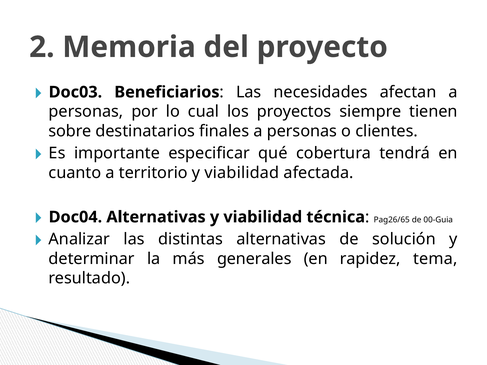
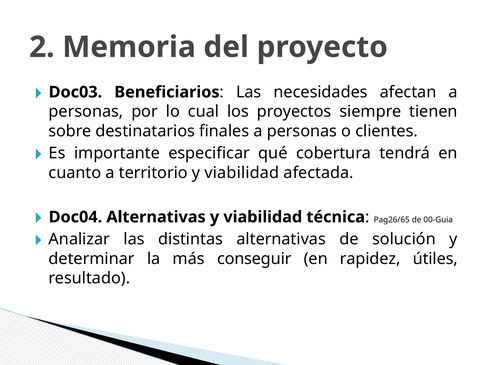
generales: generales -> conseguir (254, 259)
tema: tema -> útiles (435, 259)
